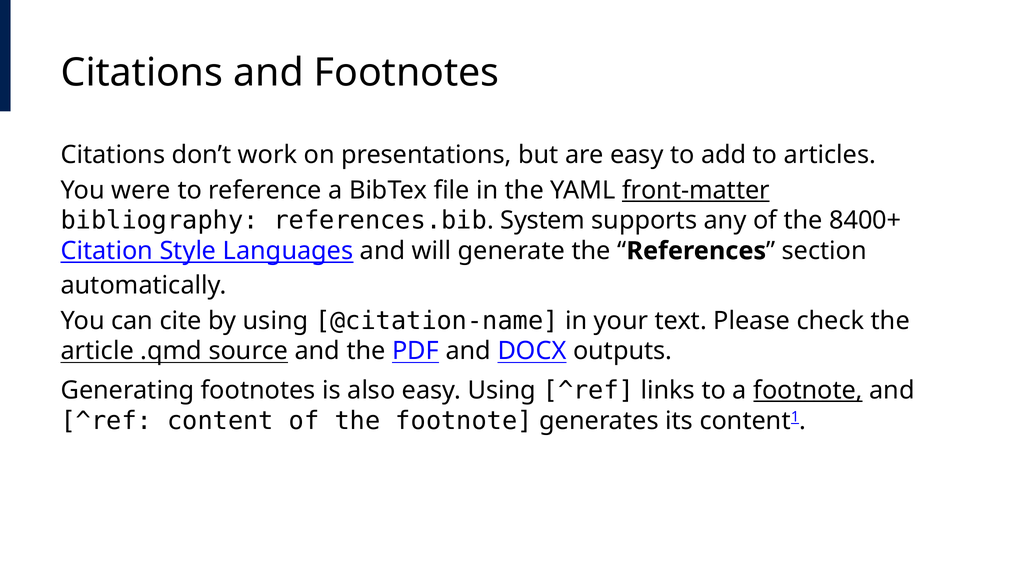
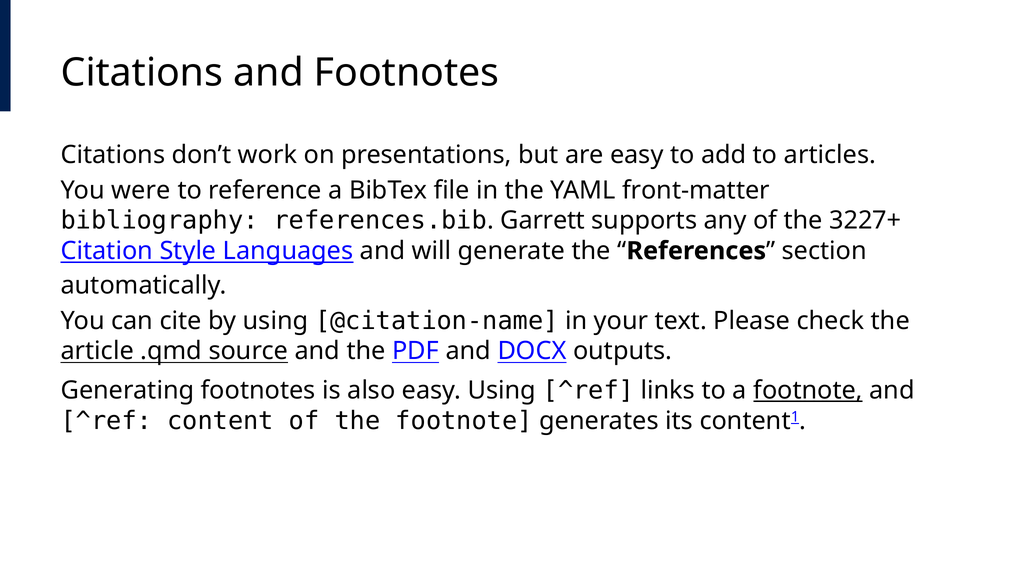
front-matter underline: present -> none (696, 190)
System: System -> Garrett (543, 221)
8400+: 8400+ -> 3227+ (865, 221)
